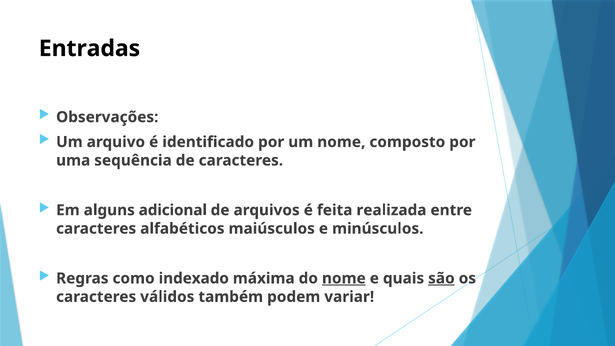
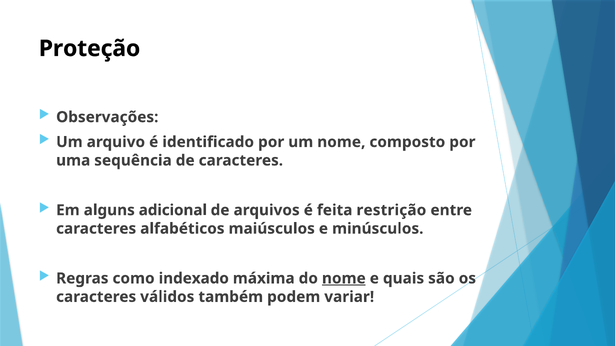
Entradas: Entradas -> Proteção (90, 49)
realizada: realizada -> restrição (391, 210)
são underline: present -> none (441, 278)
